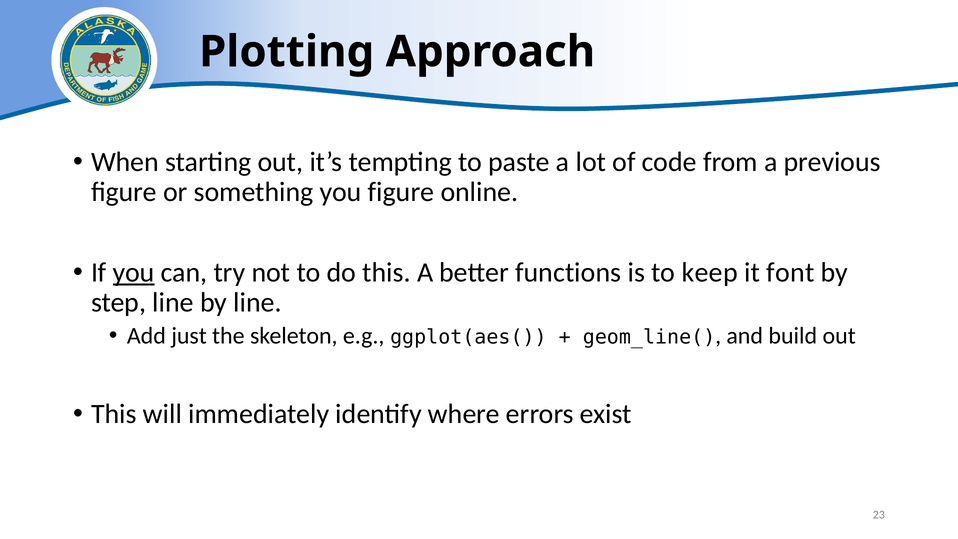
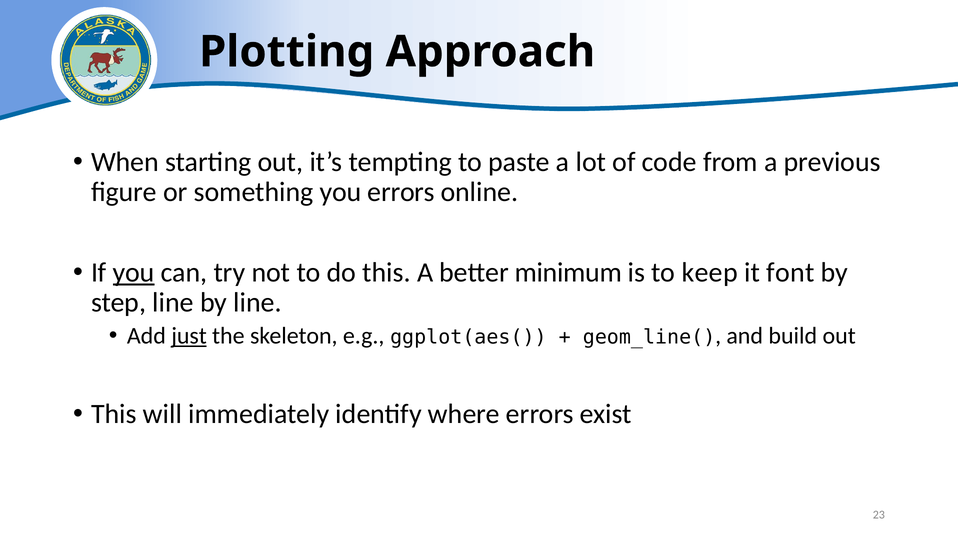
you figure: figure -> errors (401, 192)
functions: functions -> minimum (568, 272)
just underline: none -> present (189, 336)
